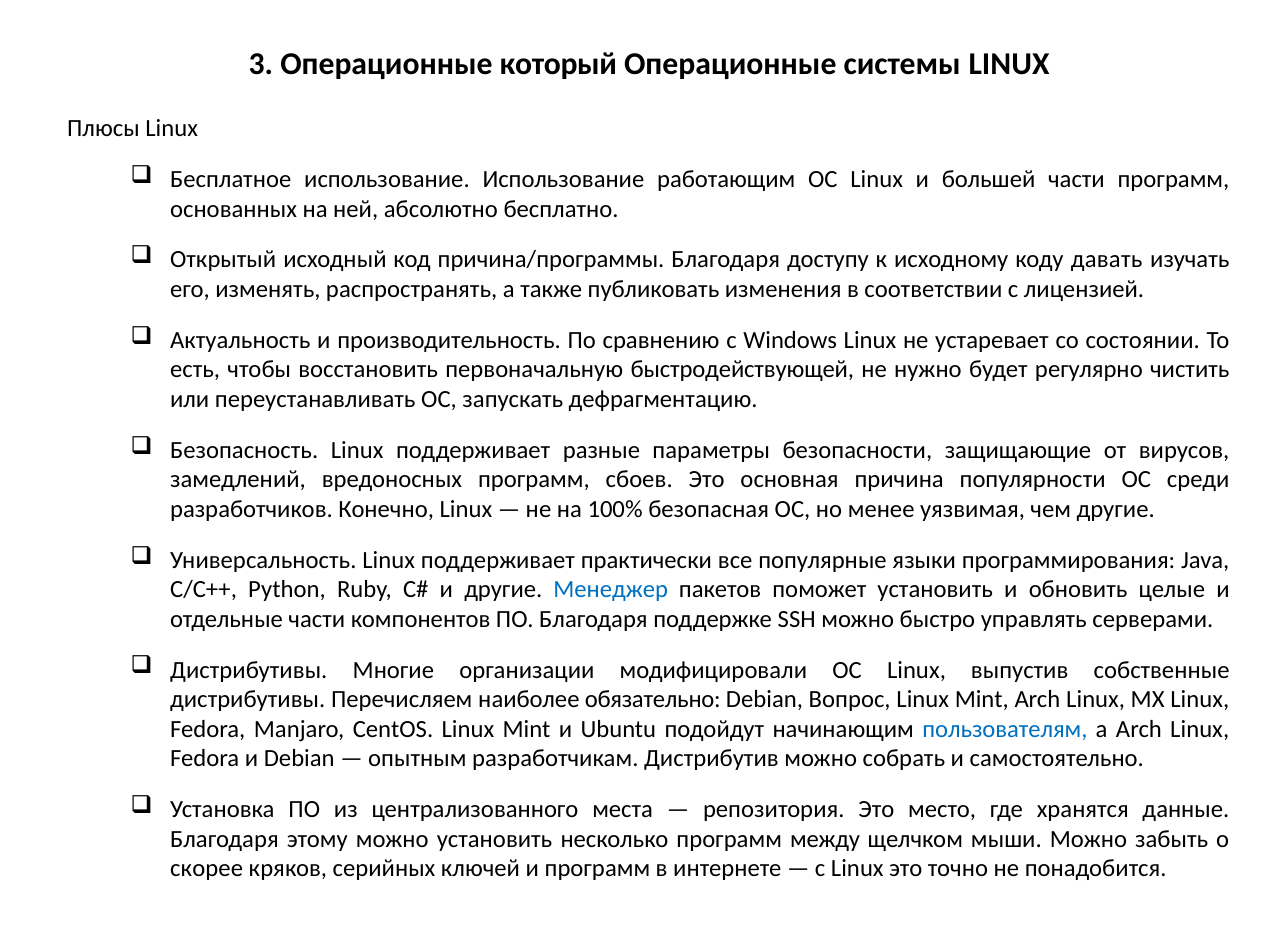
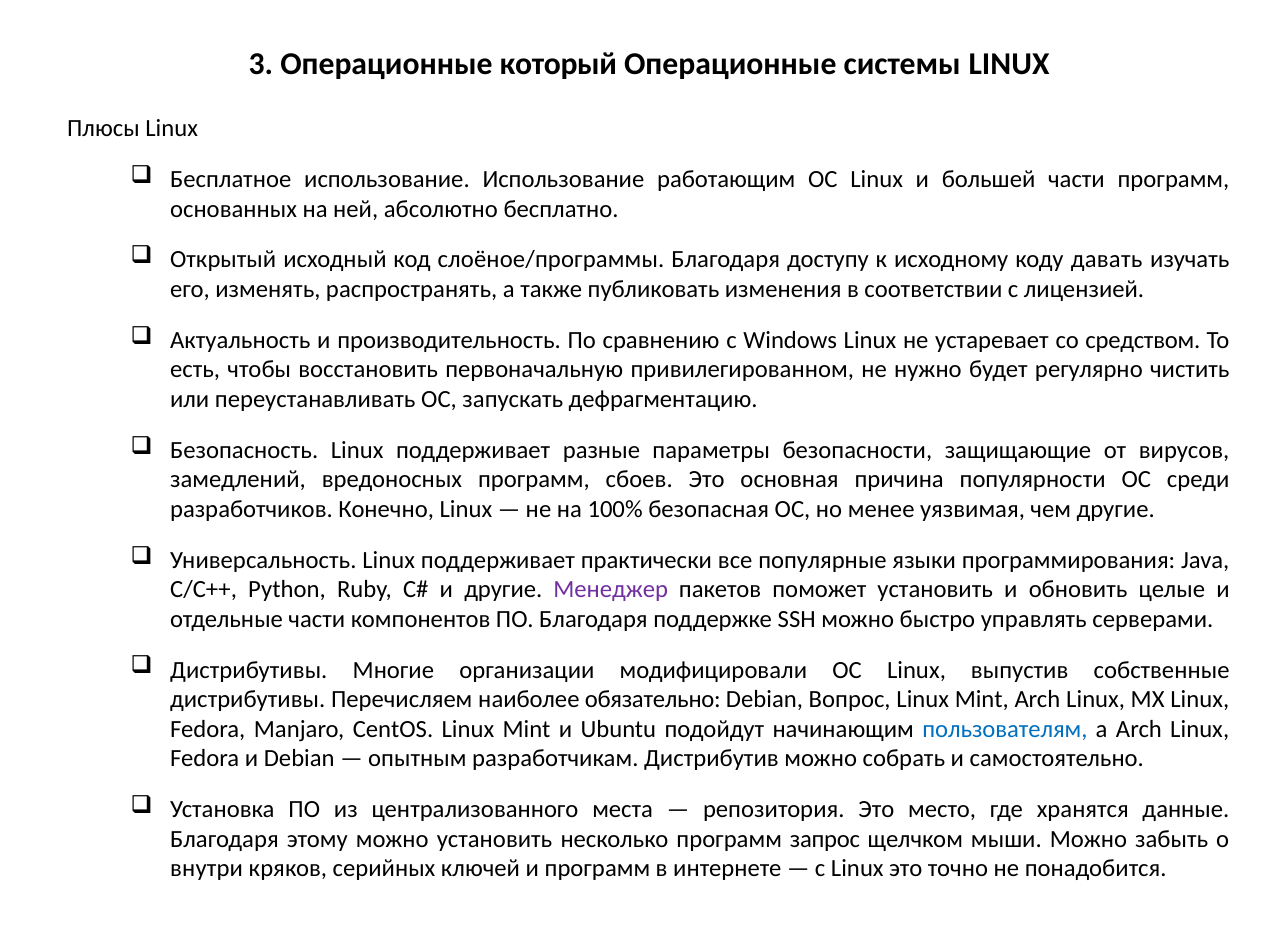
причина/программы: причина/программы -> слоёное/программы (551, 260)
состоянии: состоянии -> средством (1143, 340)
быстродействующей: быстродействующей -> привилегированном (742, 370)
Менеджер colour: blue -> purple (611, 590)
между: между -> запрос (825, 839)
скорее: скорее -> внутри (207, 869)
